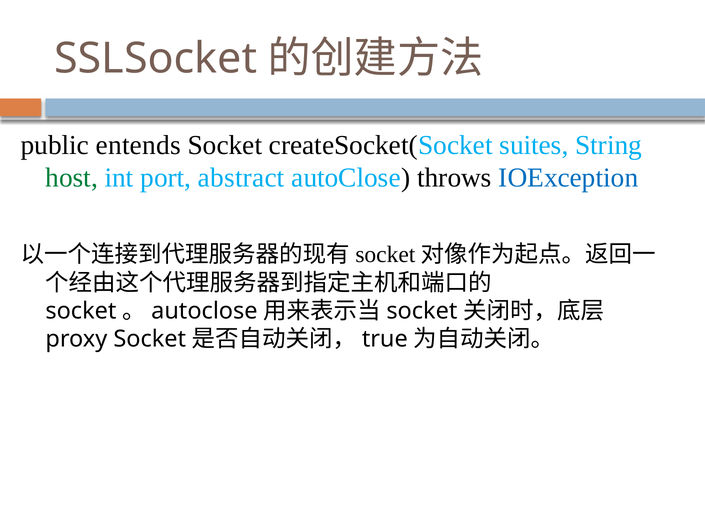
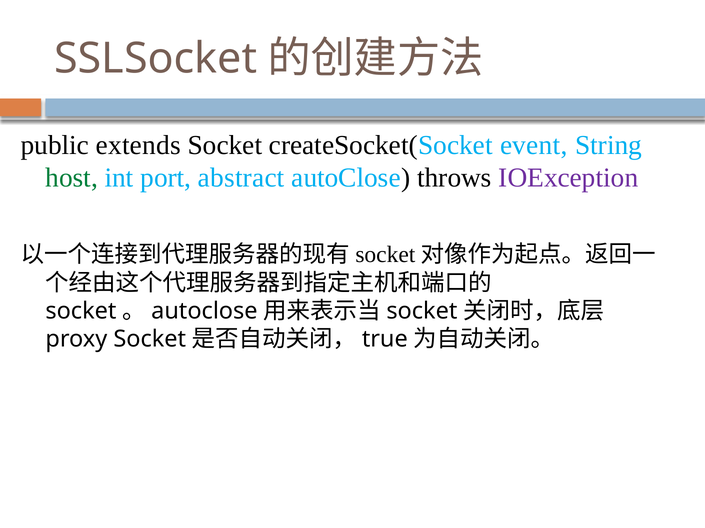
entends: entends -> extends (138, 145)
suites: suites -> event (534, 145)
IOException colour: blue -> purple (568, 178)
